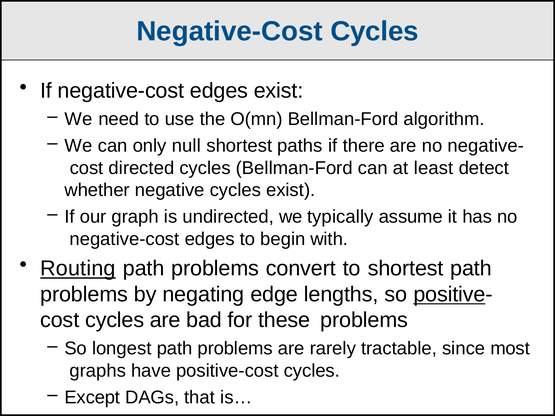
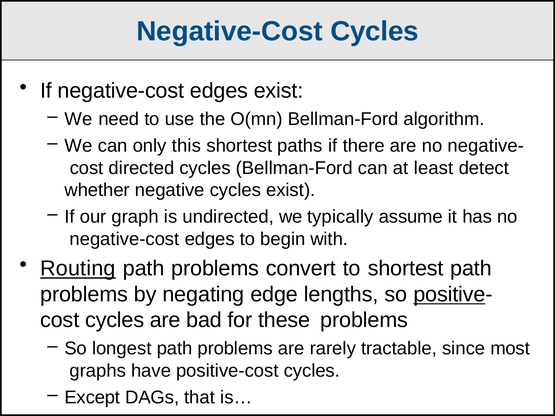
null: null -> this (186, 146)
